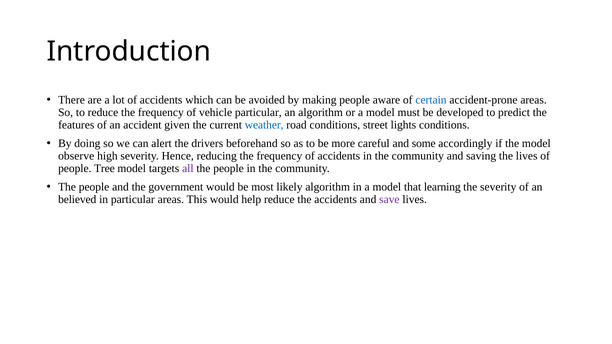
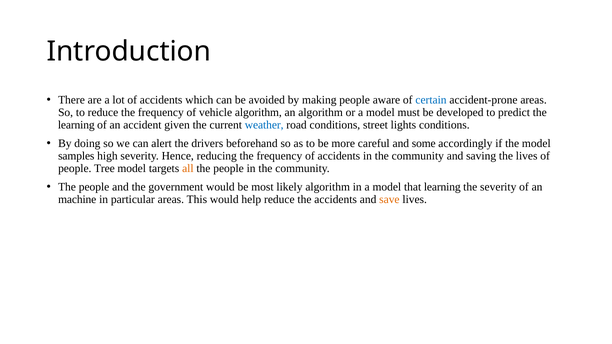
vehicle particular: particular -> algorithm (258, 112)
features: features -> learning (76, 125)
observe: observe -> samples (76, 156)
all colour: purple -> orange (188, 168)
believed: believed -> machine (77, 200)
save colour: purple -> orange (389, 200)
